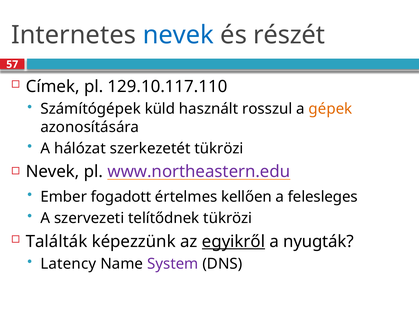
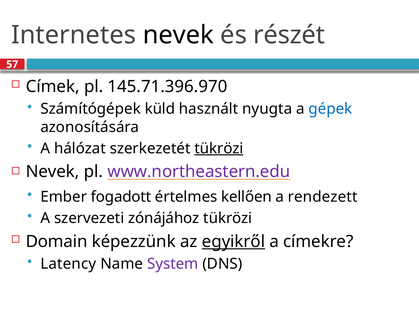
nevek colour: blue -> black (178, 35)
129.10.117.110: 129.10.117.110 -> 145.71.396.970 (168, 87)
rosszul: rosszul -> nyugta (267, 109)
gépek colour: orange -> blue (330, 109)
tükrözi underline: none -> present (219, 148)
felesleges: felesleges -> rendezett (323, 197)
telítődnek: telítődnek -> zónájához (164, 218)
Találták: Találták -> Domain (57, 242)
nyugták: nyugták -> címekre (318, 242)
